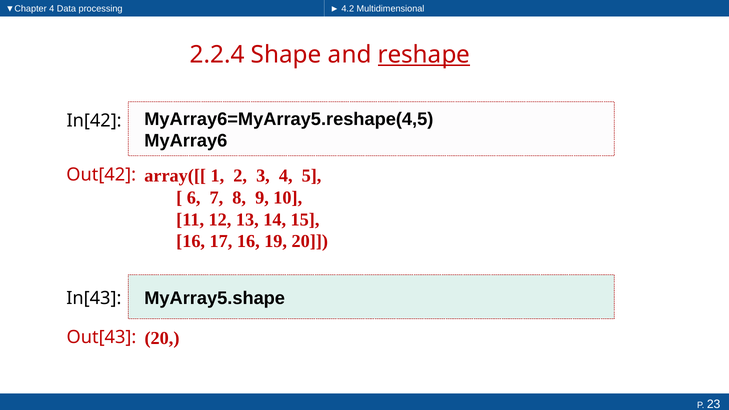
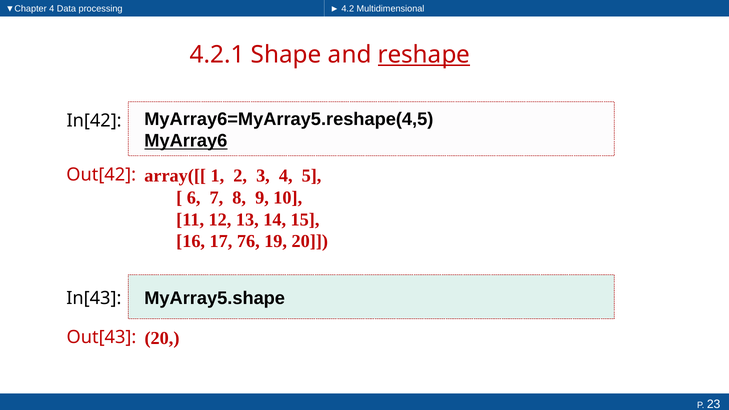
2.2.4: 2.2.4 -> 4.2.1 (217, 55)
MyArray6 underline: none -> present (186, 141)
17 16: 16 -> 76 (248, 241)
